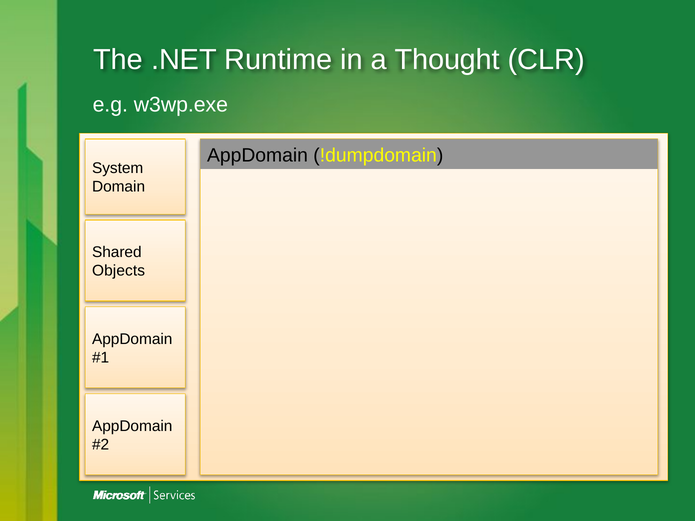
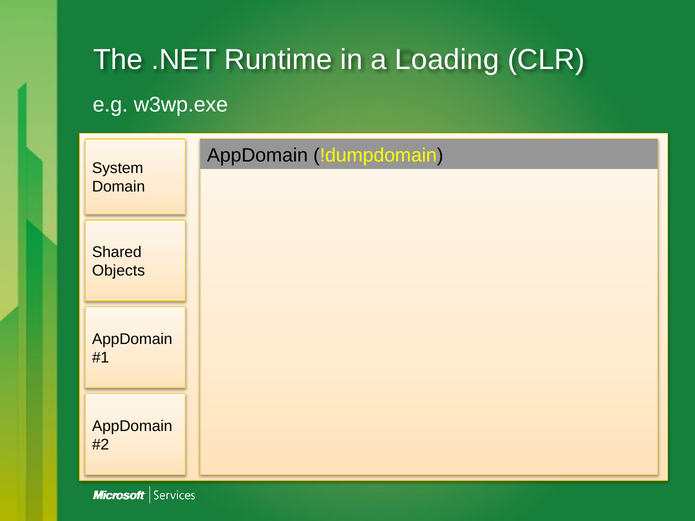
Thought: Thought -> Loading (447, 60)
